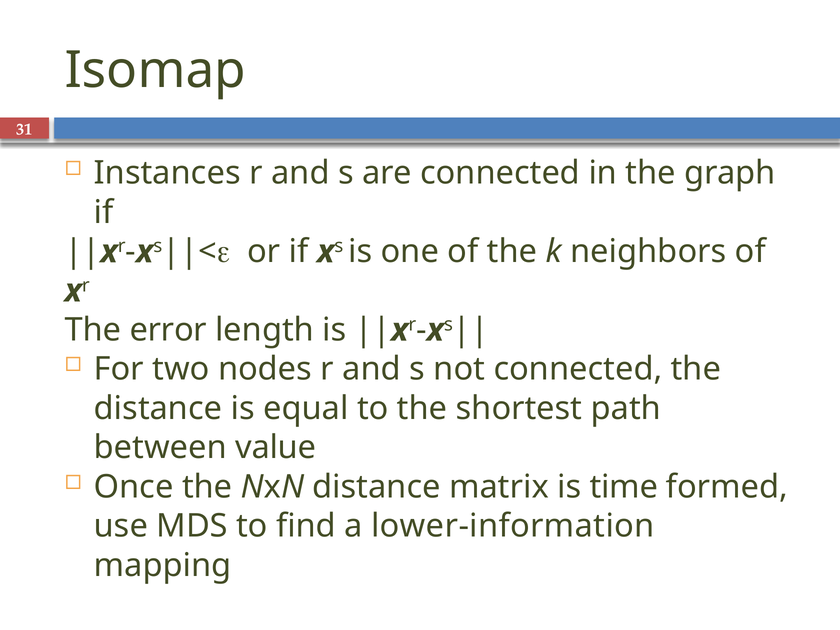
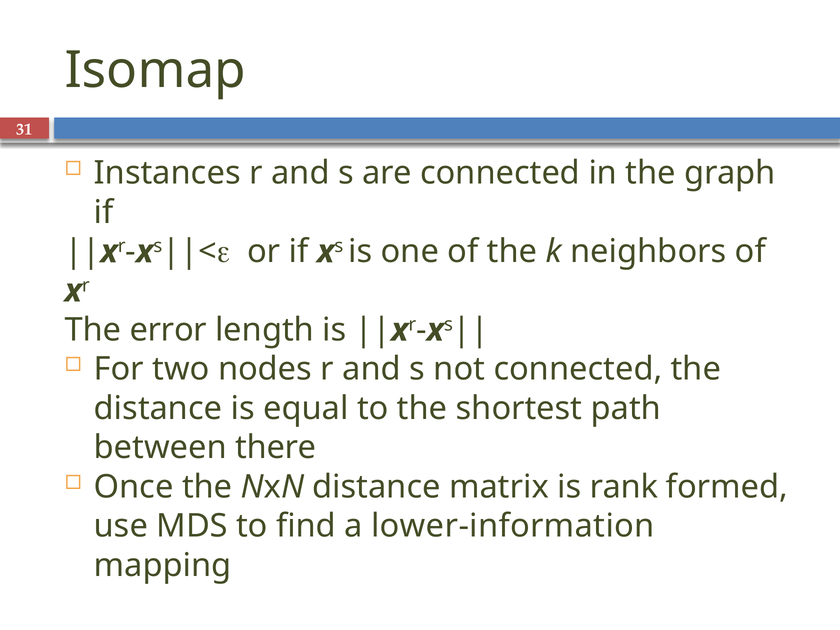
value: value -> there (276, 448)
time: time -> rank (624, 487)
